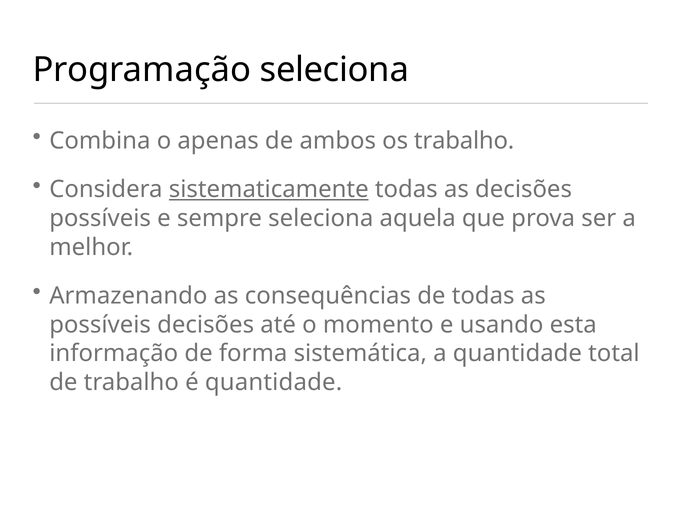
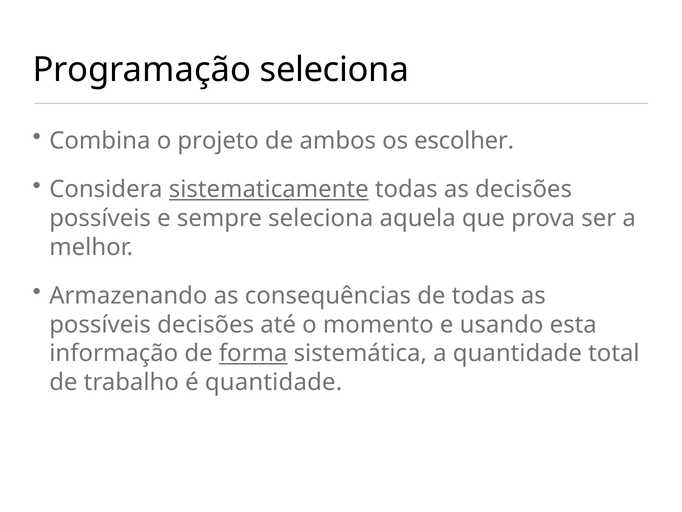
apenas: apenas -> projeto (218, 141)
os trabalho: trabalho -> escolher (464, 141)
forma underline: none -> present (253, 353)
